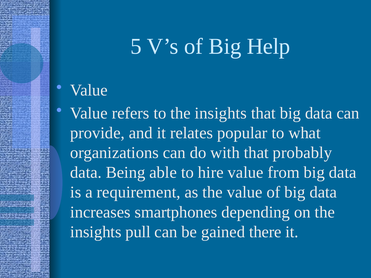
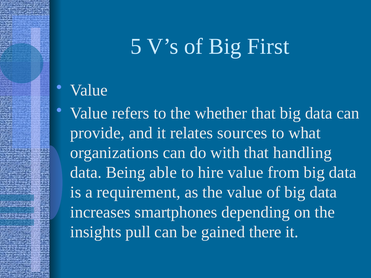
Help: Help -> First (268, 46)
to the insights: insights -> whether (221, 113)
popular: popular -> sources (242, 133)
probably: probably -> handling (302, 153)
